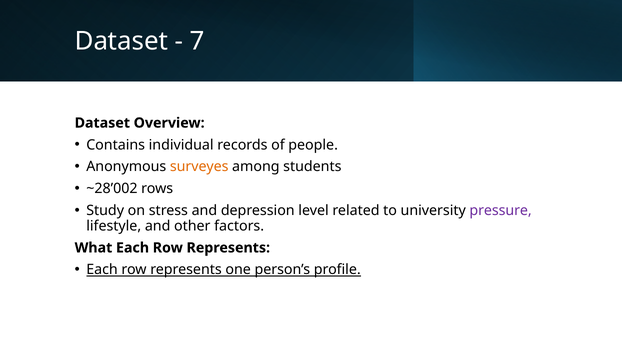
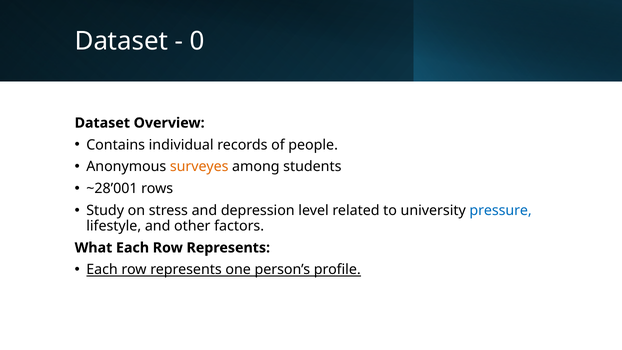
7: 7 -> 0 (197, 41)
~28’002: ~28’002 -> ~28’001 (112, 189)
pressure colour: purple -> blue (501, 210)
